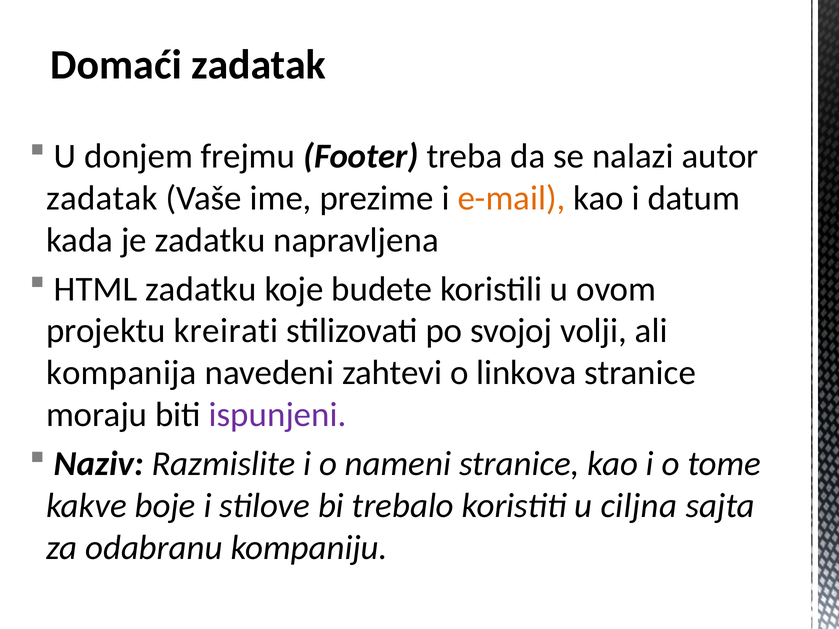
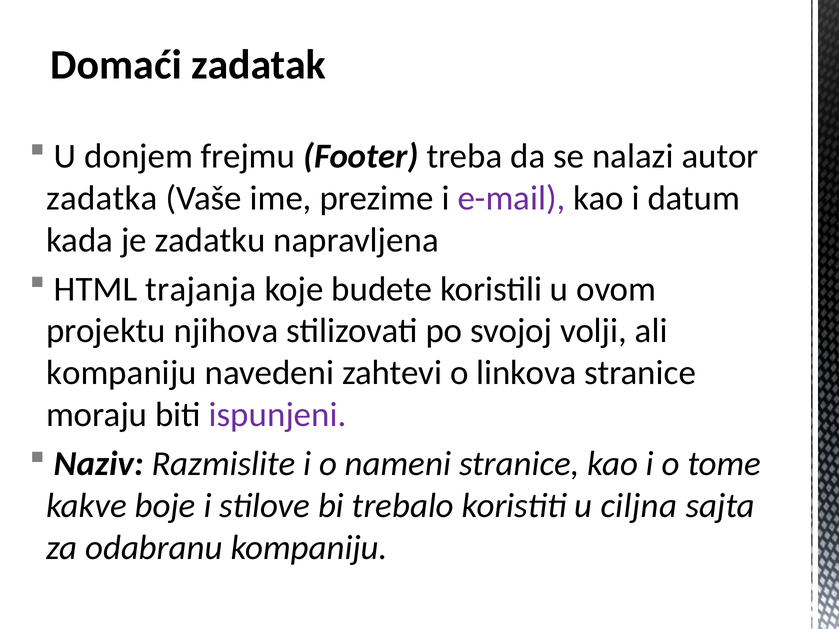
zadatak: zadatak -> zadatka (102, 198)
e-mail colour: orange -> purple (512, 198)
HTML zadatku: zadatku -> trajanja (201, 289)
kreirati: kreirati -> njihova (226, 331)
kompanija: kompanija -> kompaniju (121, 373)
